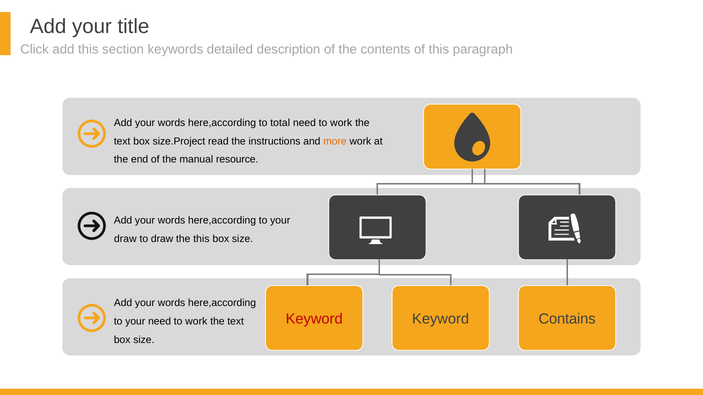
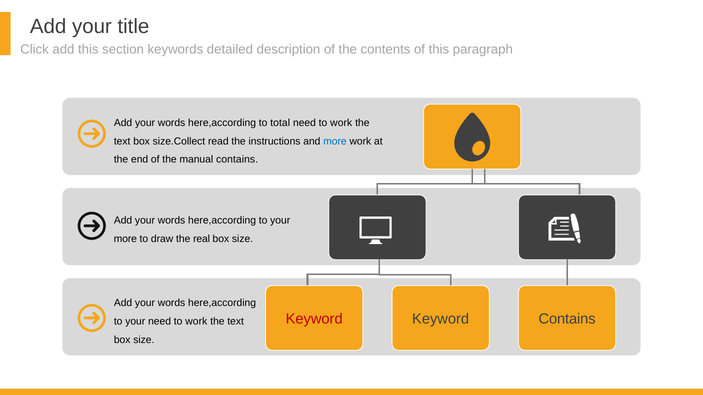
size.Project: size.Project -> size.Collect (179, 141)
more colour: orange -> blue (335, 141)
manual resource: resource -> contains (237, 160)
draw: draw -> more (125, 239)
the this: this -> real (202, 239)
